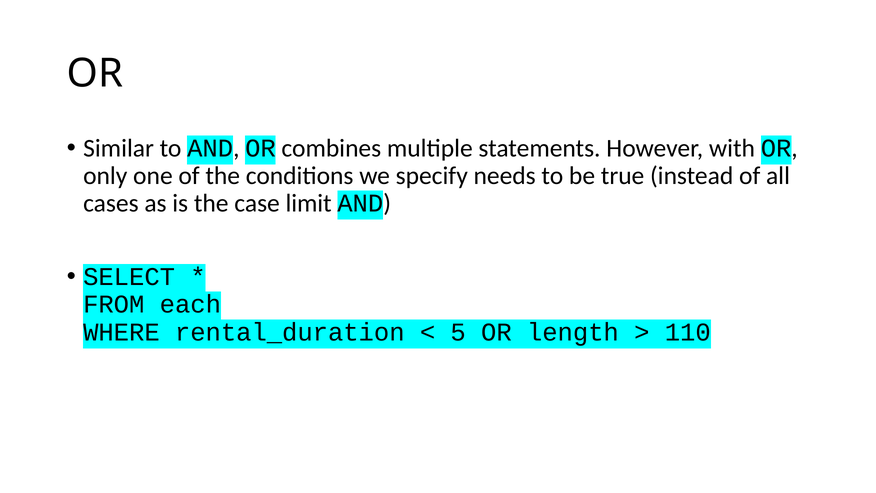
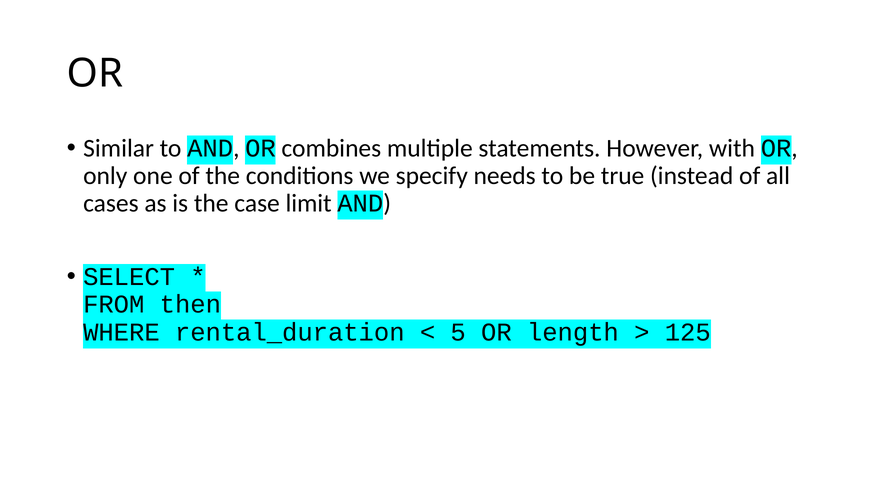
each: each -> then (190, 304)
110: 110 -> 125 (688, 332)
